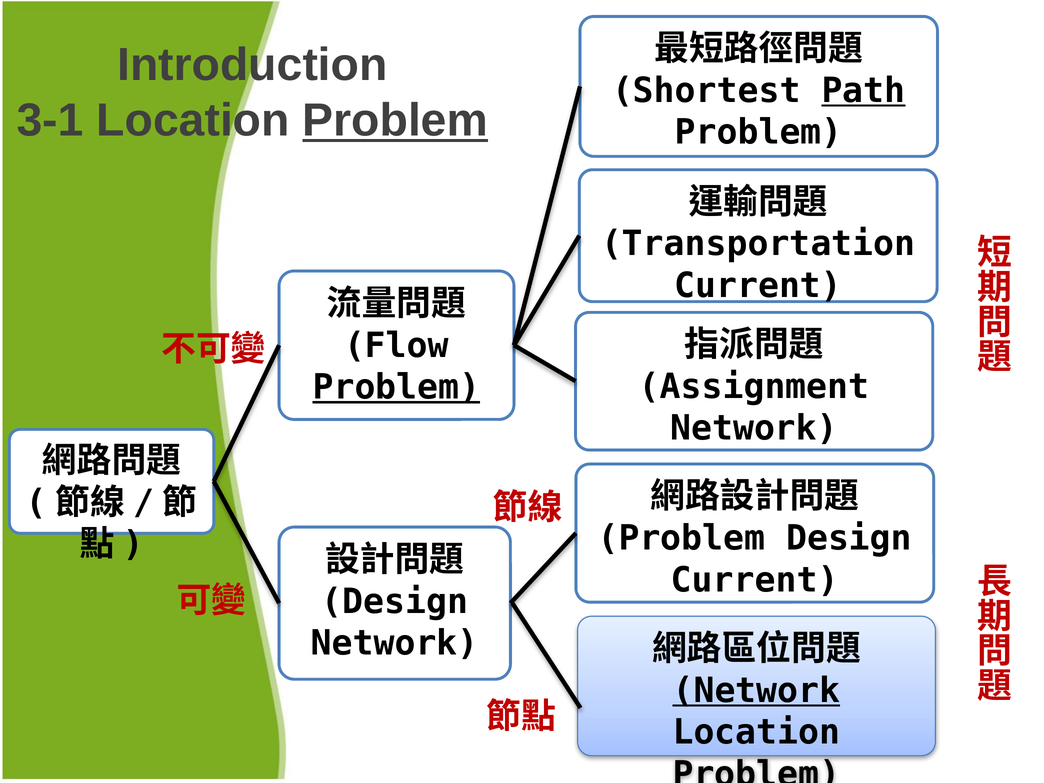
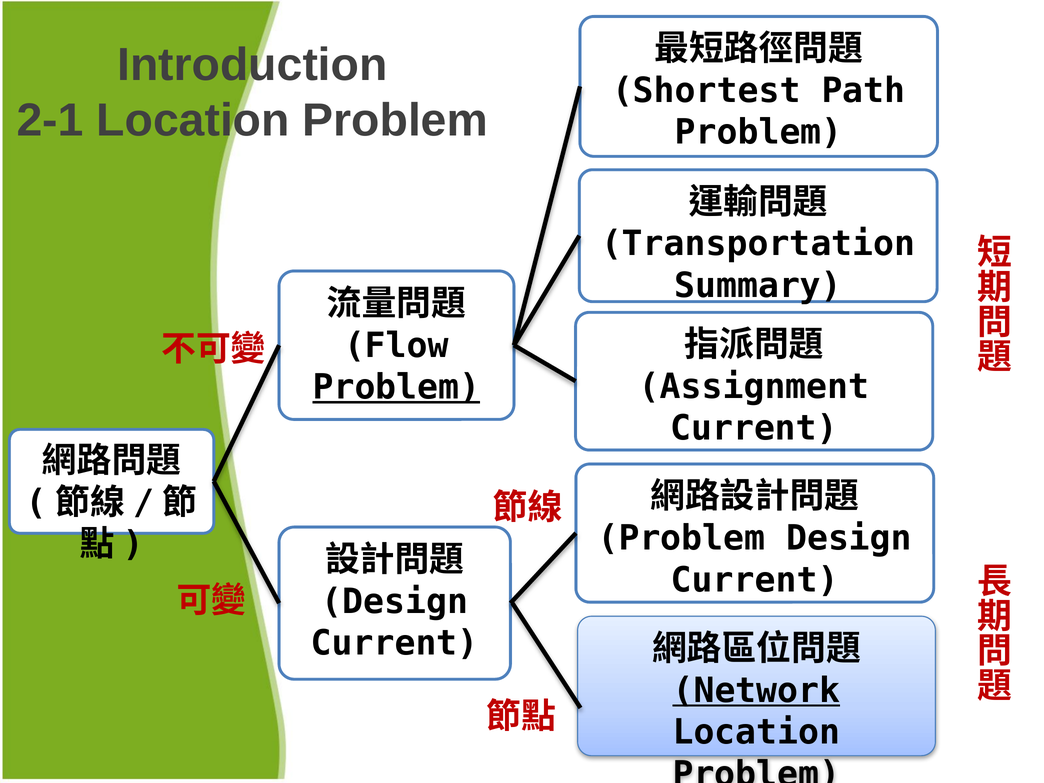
Path underline: present -> none (863, 91)
3-1: 3-1 -> 2-1 (50, 120)
Problem underline: present -> none (395, 120)
Current: Current -> Summary (758, 286)
Network: Network -> Current (754, 428)
Network: Network -> Current (395, 643)
